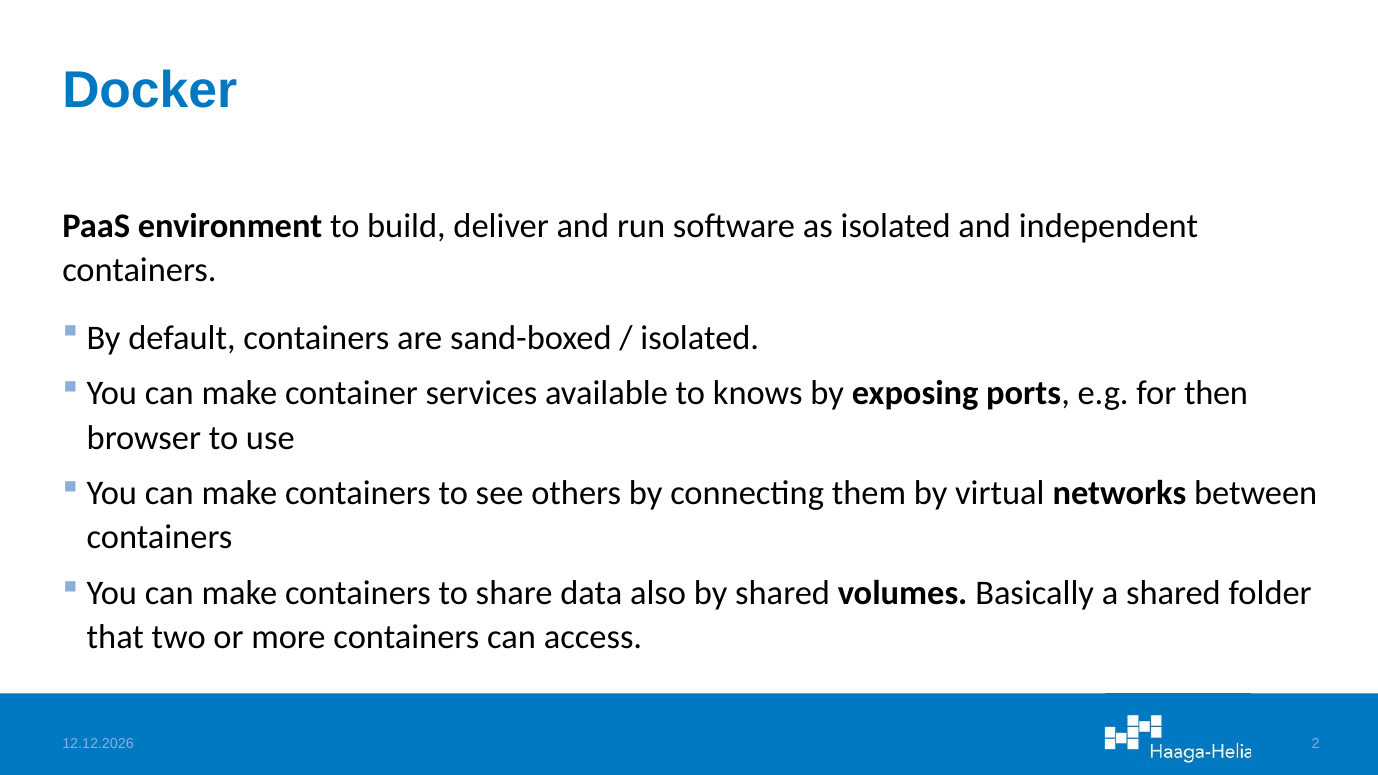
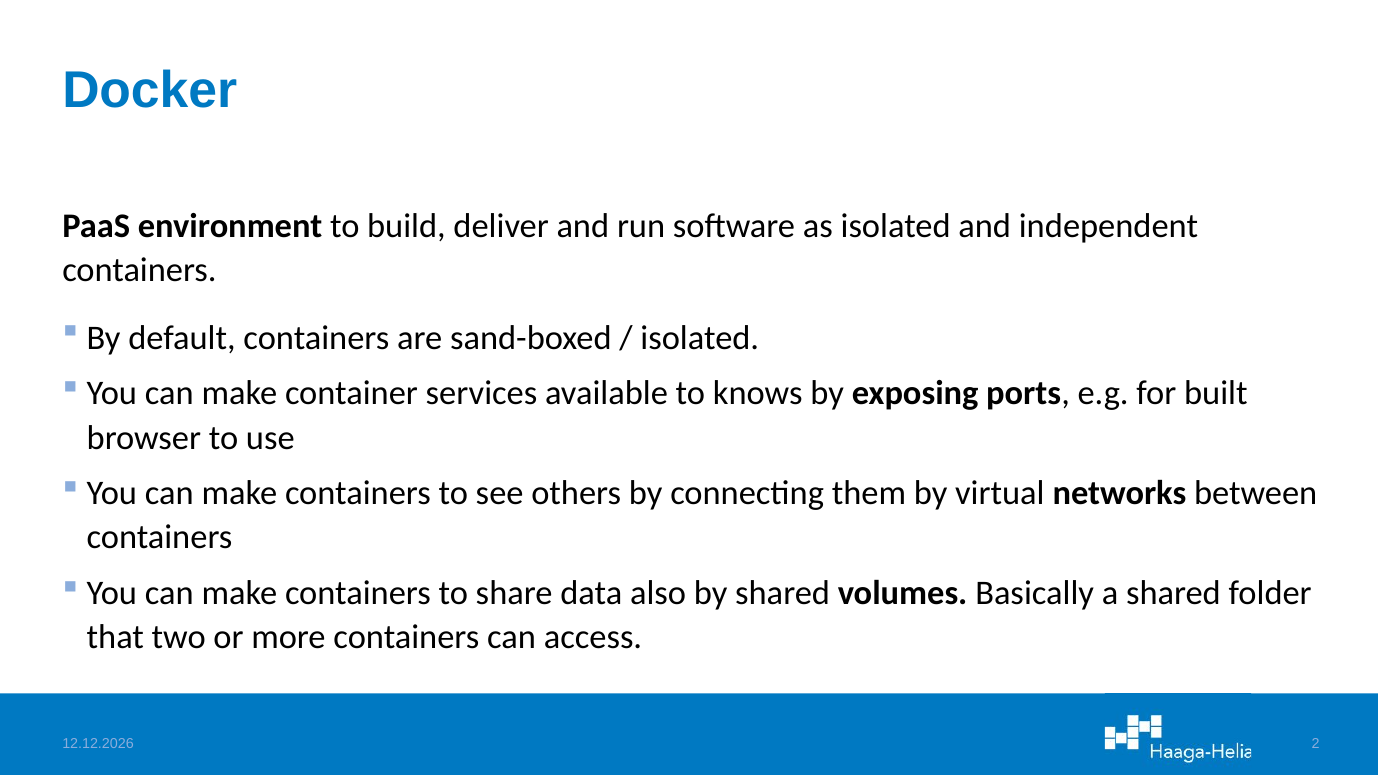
then: then -> built (1216, 394)
